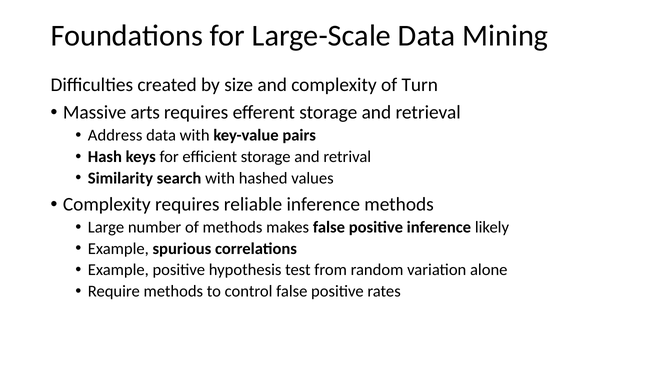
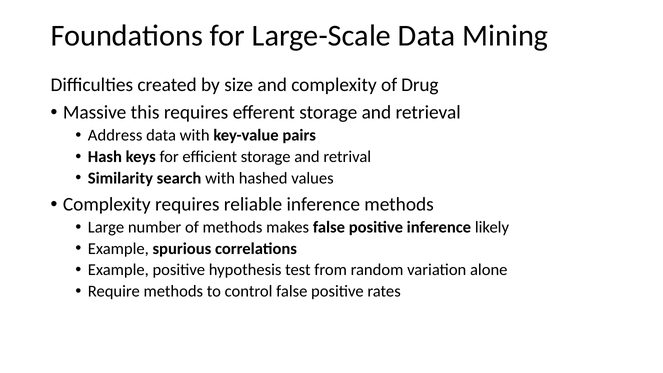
Turn: Turn -> Drug (420, 85)
arts: arts -> this (145, 113)
